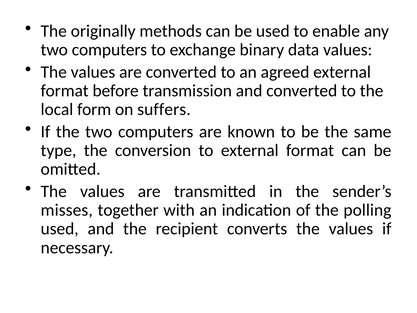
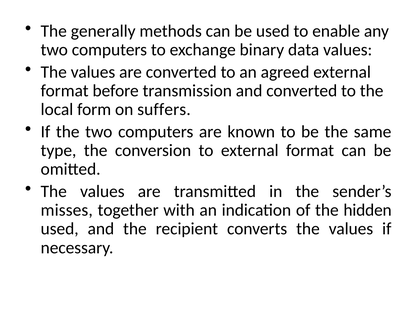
originally: originally -> generally (103, 31)
polling: polling -> hidden (368, 210)
